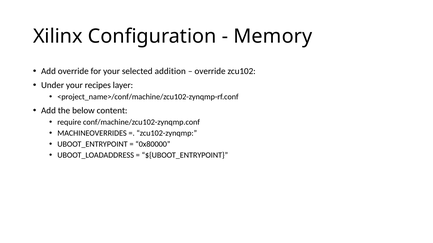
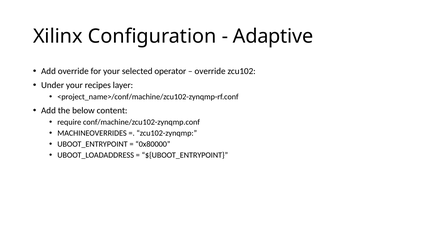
Memory: Memory -> Adaptive (273, 36)
addition: addition -> operator (170, 71)
